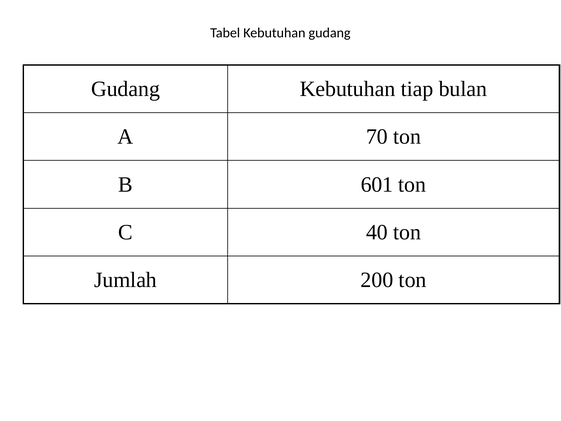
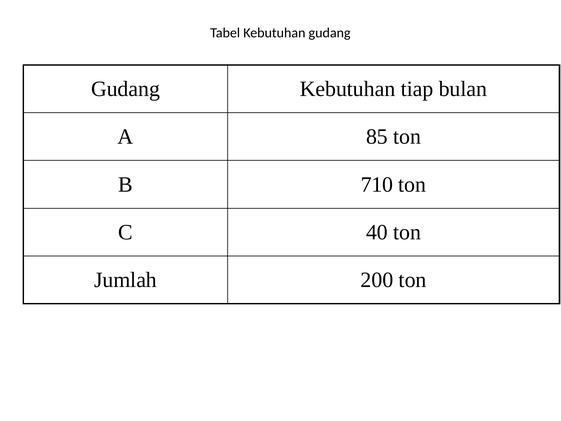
70: 70 -> 85 (377, 137)
601: 601 -> 710 (377, 184)
